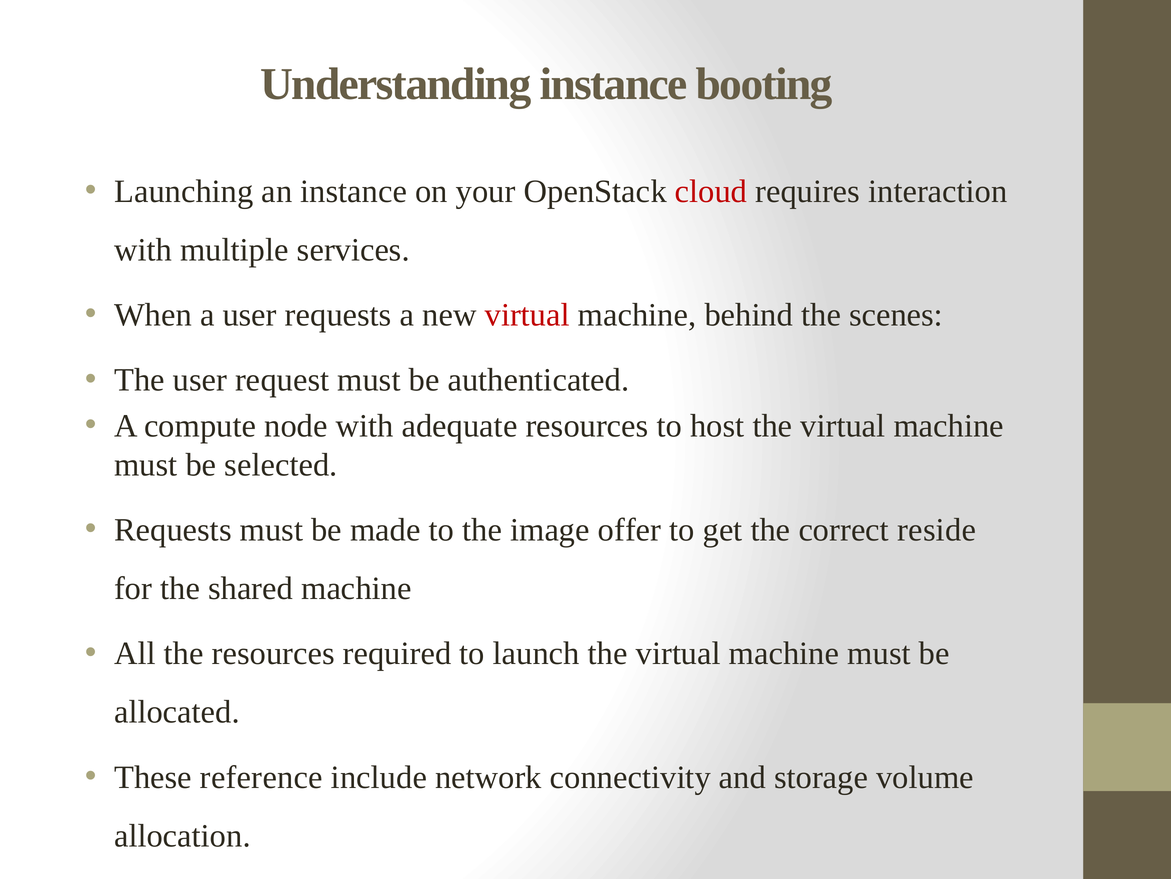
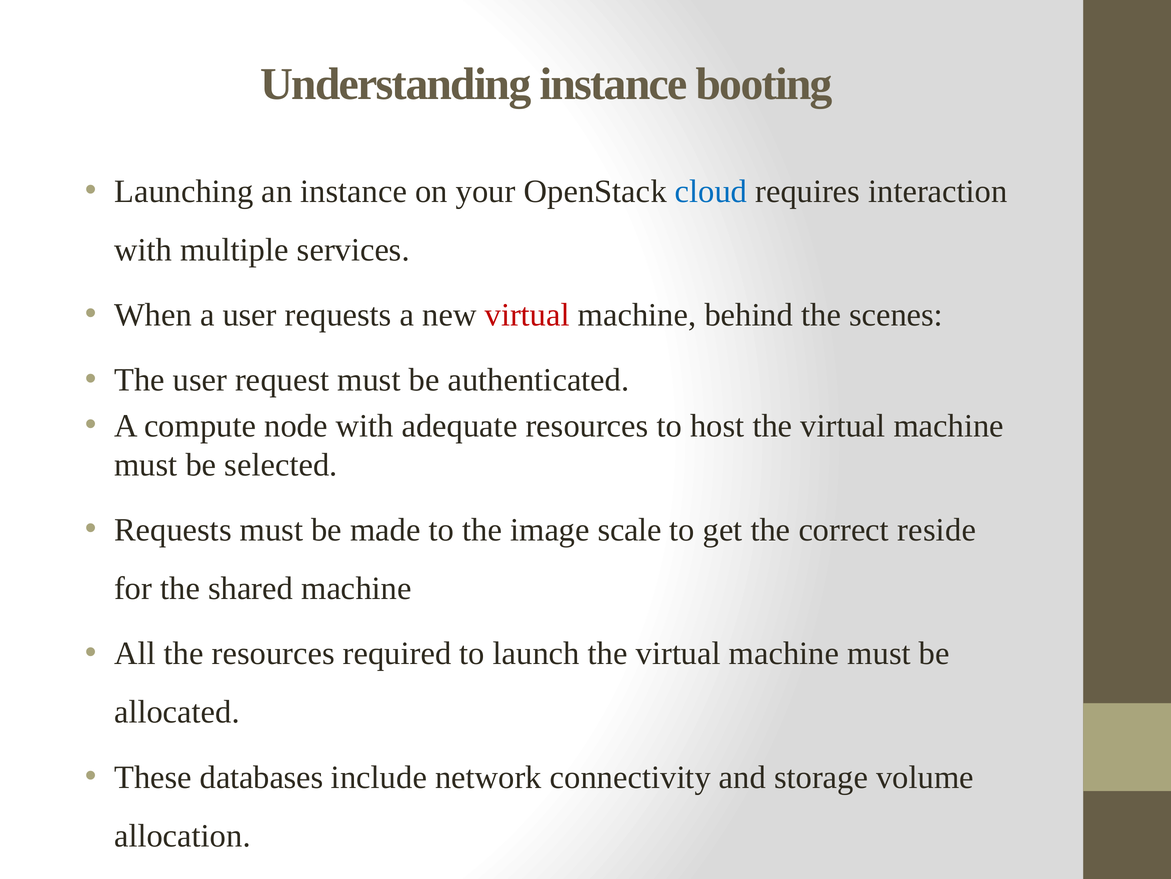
cloud colour: red -> blue (711, 191)
offer: offer -> scale (630, 529)
reference: reference -> databases (262, 777)
